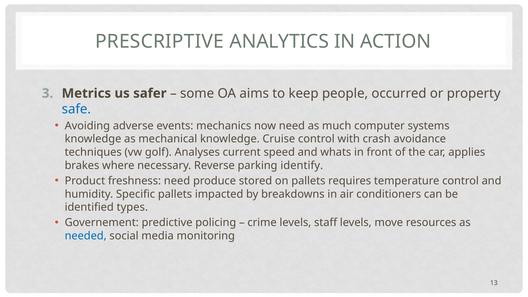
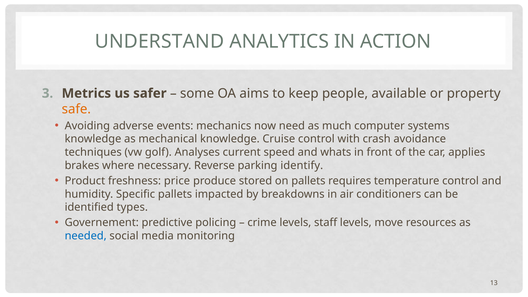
PRESCRIPTIVE: PRESCRIPTIVE -> UNDERSTAND (159, 42)
occurred: occurred -> available (399, 93)
safe colour: blue -> orange (76, 109)
freshness need: need -> price (177, 181)
